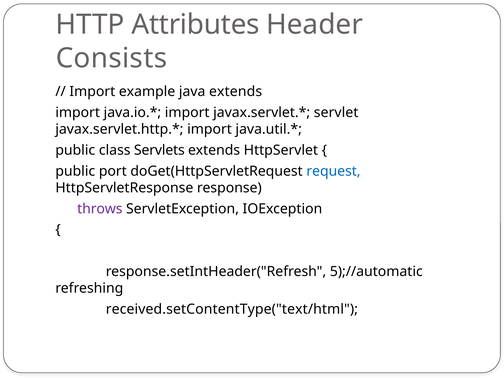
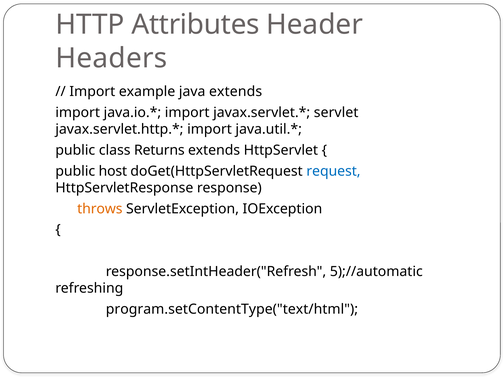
Consists: Consists -> Headers (111, 58)
Servlets: Servlets -> Returns (159, 150)
port: port -> host (113, 171)
throws colour: purple -> orange (100, 209)
received.setContentType("text/html: received.setContentType("text/html -> program.setContentType("text/html (232, 309)
